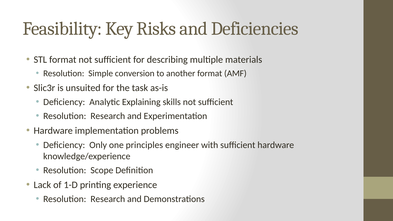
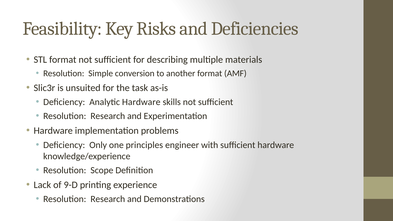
Analytic Explaining: Explaining -> Hardware (141, 102)
1-D: 1-D -> 9-D (71, 185)
